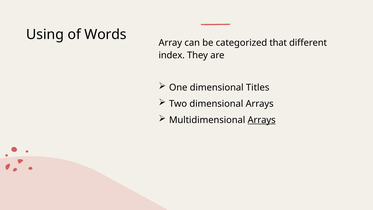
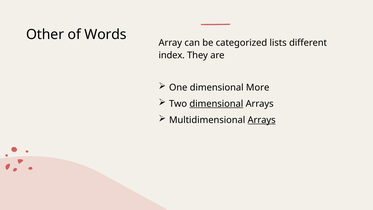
Using: Using -> Other (45, 34)
that: that -> lists (278, 43)
Titles: Titles -> More (258, 88)
dimensional underline: none -> present (216, 104)
